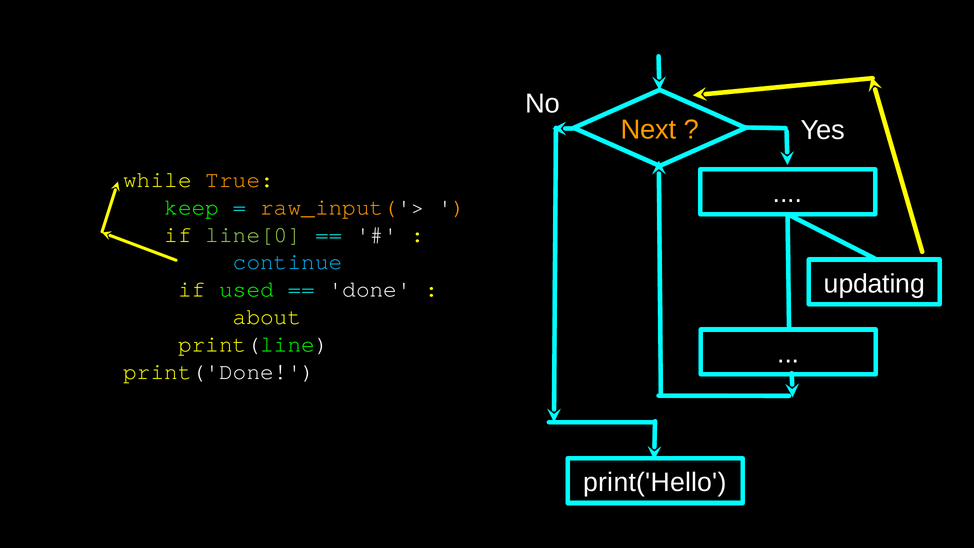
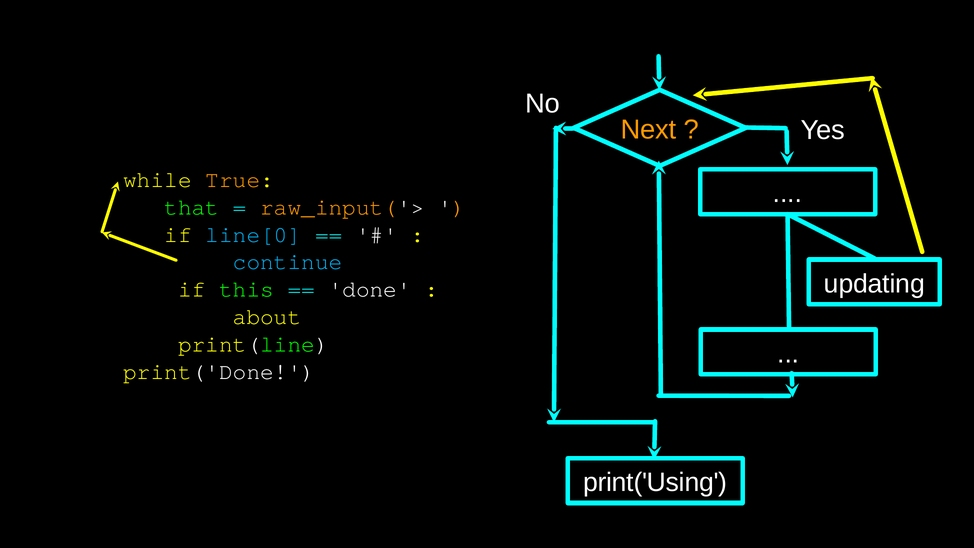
keep: keep -> that (192, 207)
line[0 colour: light green -> light blue (253, 234)
used: used -> this (247, 289)
print('Hello: print('Hello -> print('Using (655, 482)
